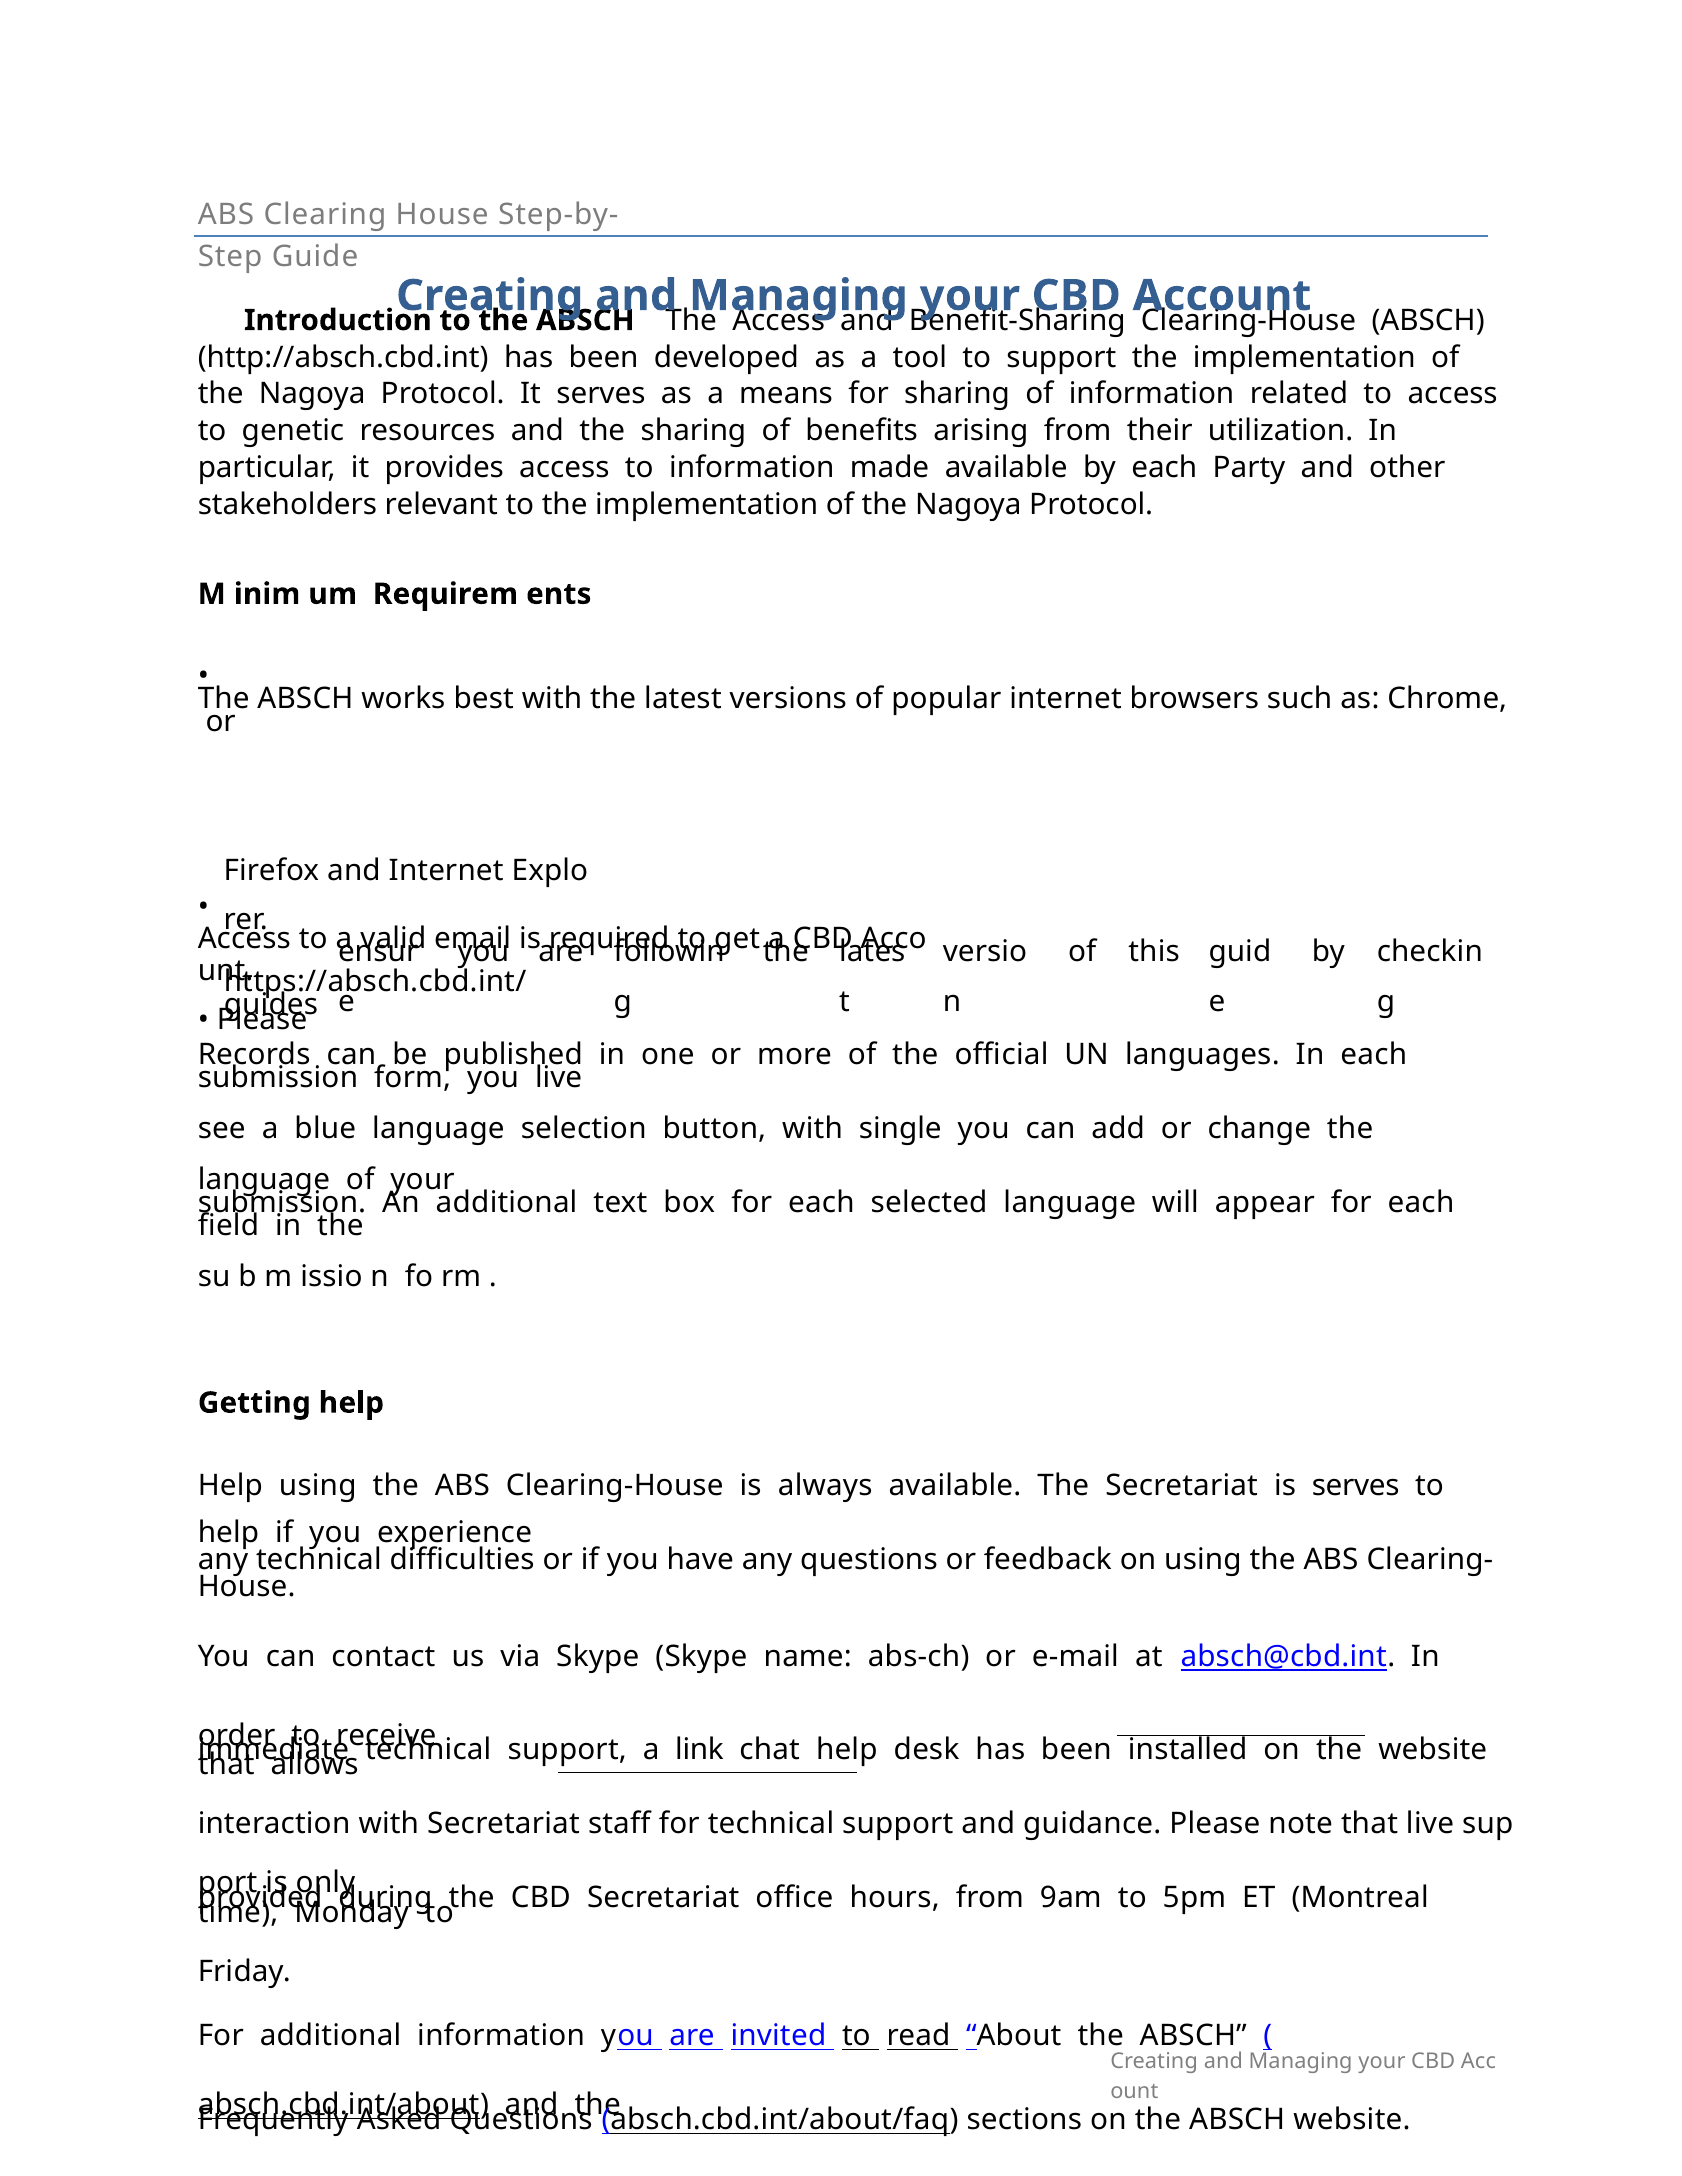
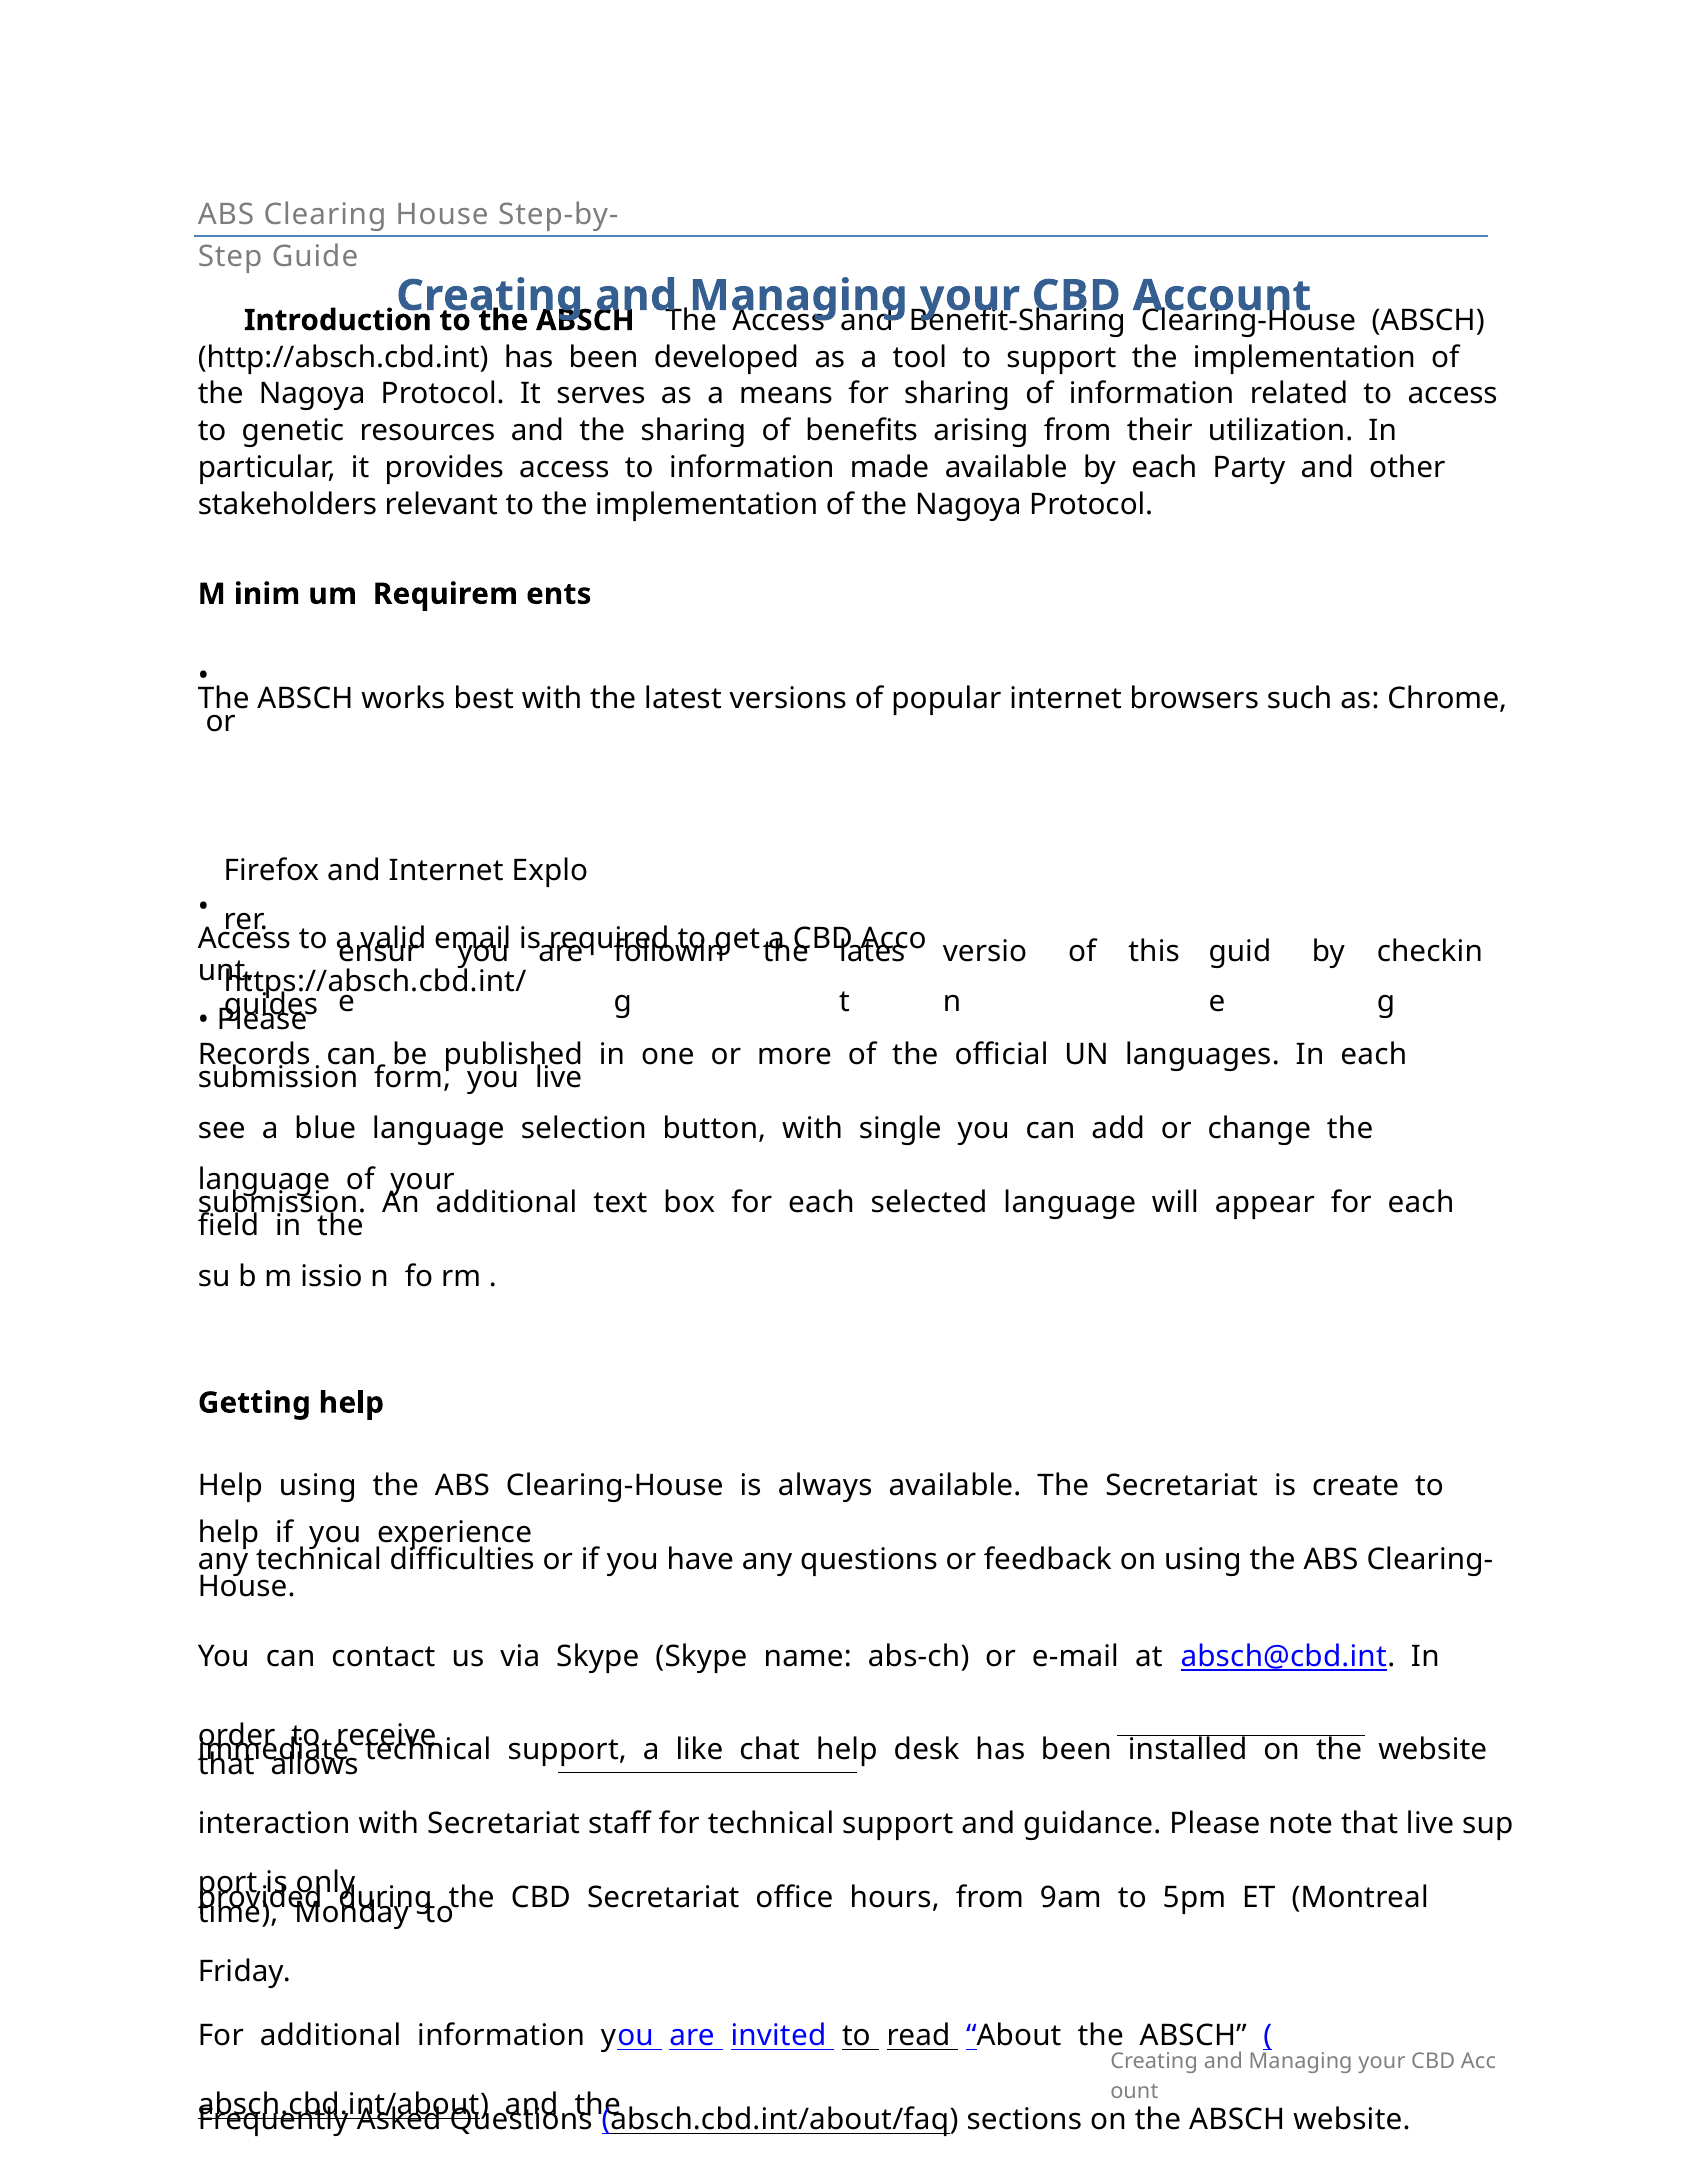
is serves: serves -> create (1356, 1486)
link: link -> like (699, 1751)
